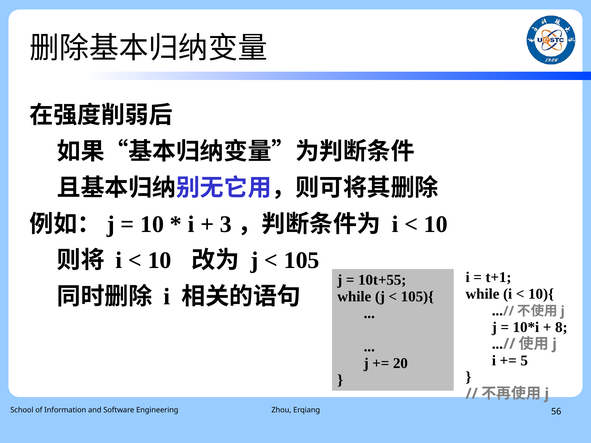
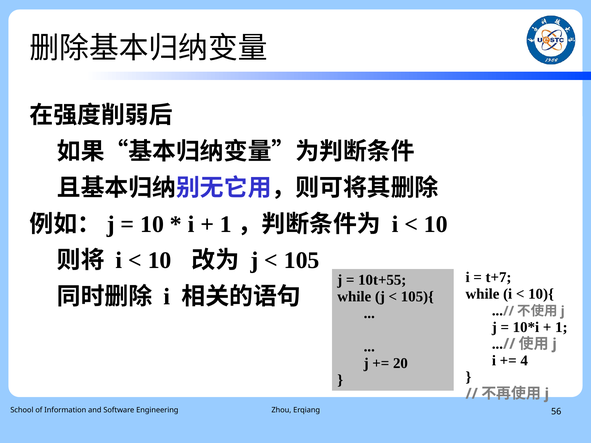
3: 3 -> 1 (226, 224)
t+1: t+1 -> t+7 (498, 277)
8: 8 -> 1 (561, 327)
5: 5 -> 4 (524, 361)
